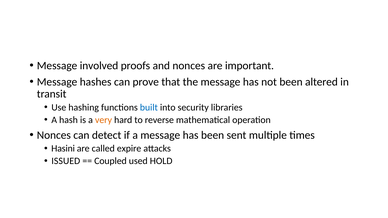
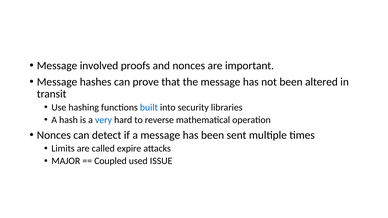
very colour: orange -> blue (104, 120)
Hasini: Hasini -> Limits (63, 149)
ISSUED: ISSUED -> MAJOR (66, 161)
HOLD: HOLD -> ISSUE (161, 161)
